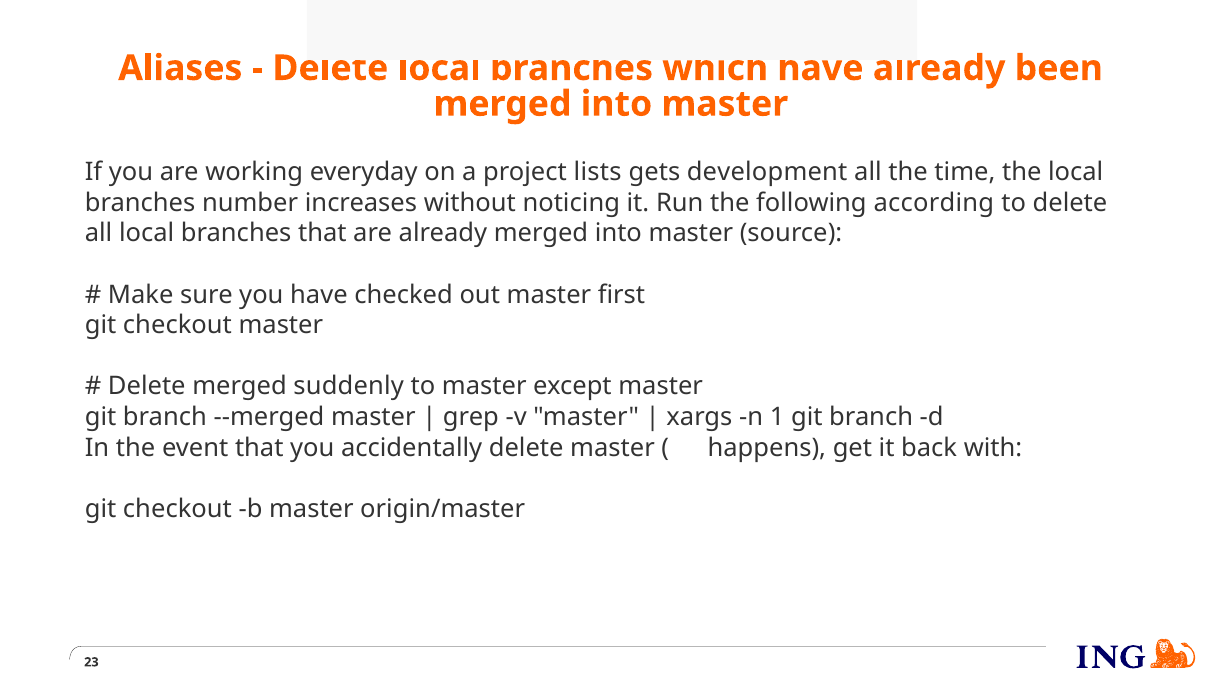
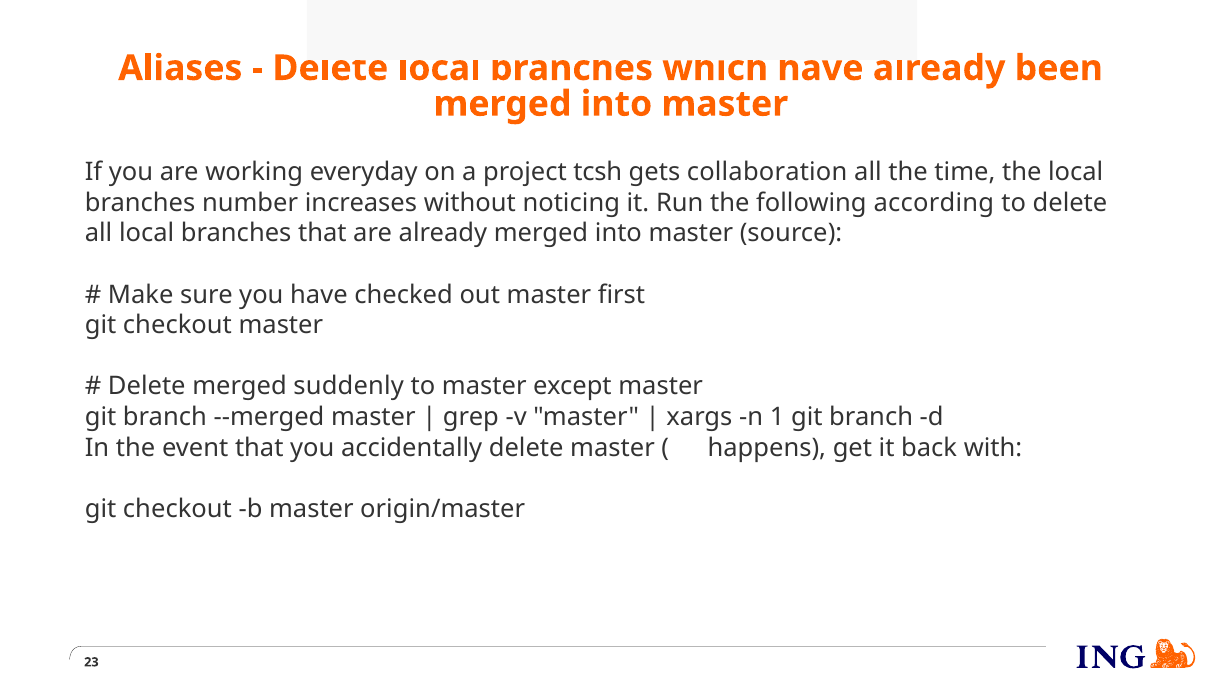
lists: lists -> tcsh (598, 172)
development: development -> collaboration (767, 172)
